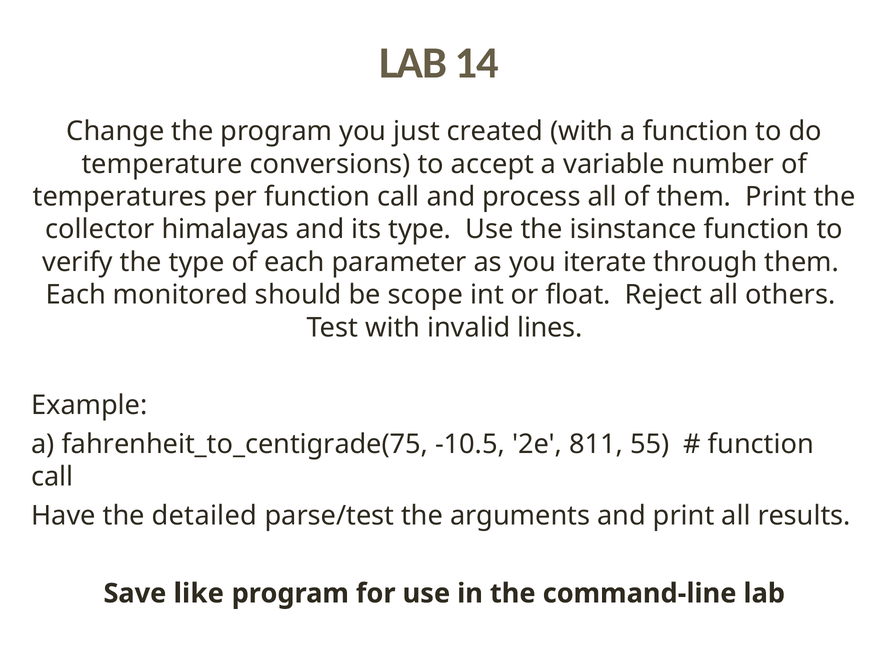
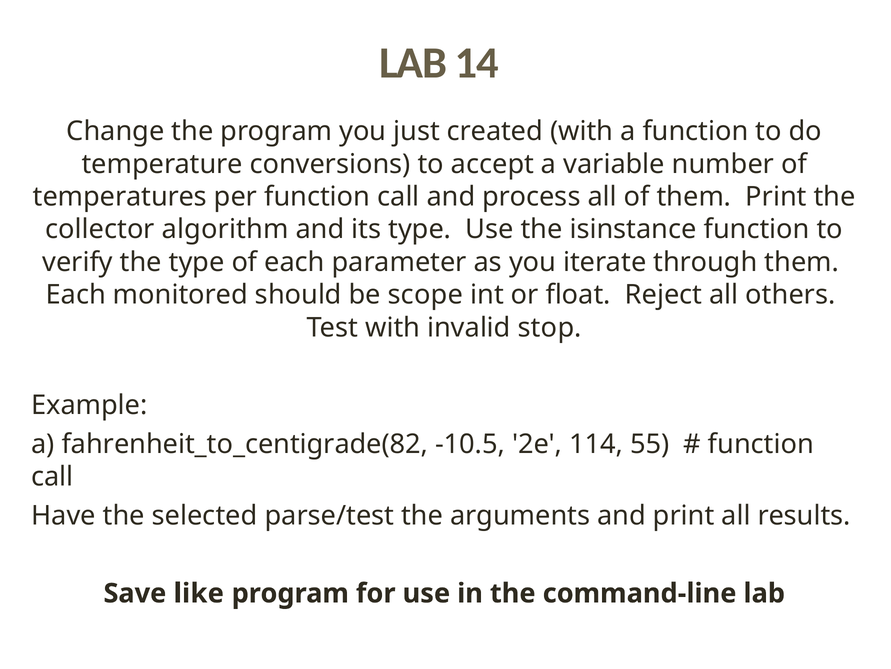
himalayas: himalayas -> algorithm (225, 229)
lines: lines -> stop (550, 327)
fahrenheit_to_centigrade(75: fahrenheit_to_centigrade(75 -> fahrenheit_to_centigrade(82 (245, 444)
811: 811 -> 114 (596, 444)
detailed: detailed -> selected (205, 515)
